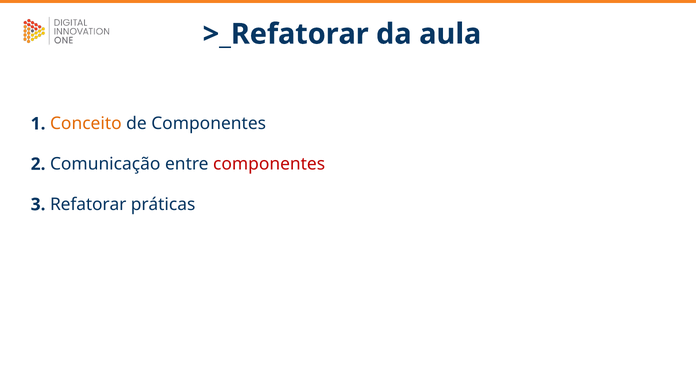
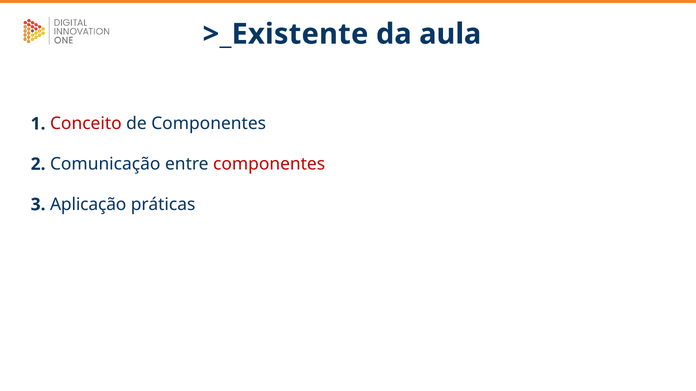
>_Refatorar: >_Refatorar -> >_Existente (285, 34)
Conceito colour: orange -> red (86, 124)
Refatorar: Refatorar -> Aplicação (88, 205)
